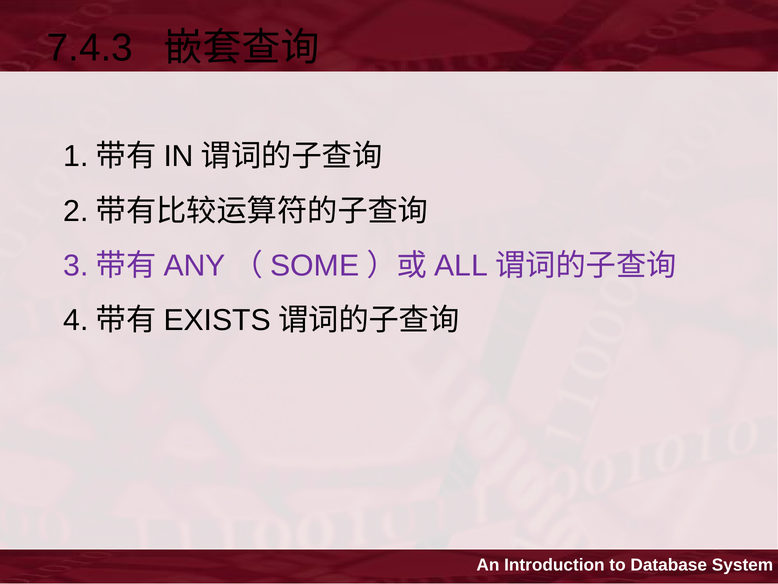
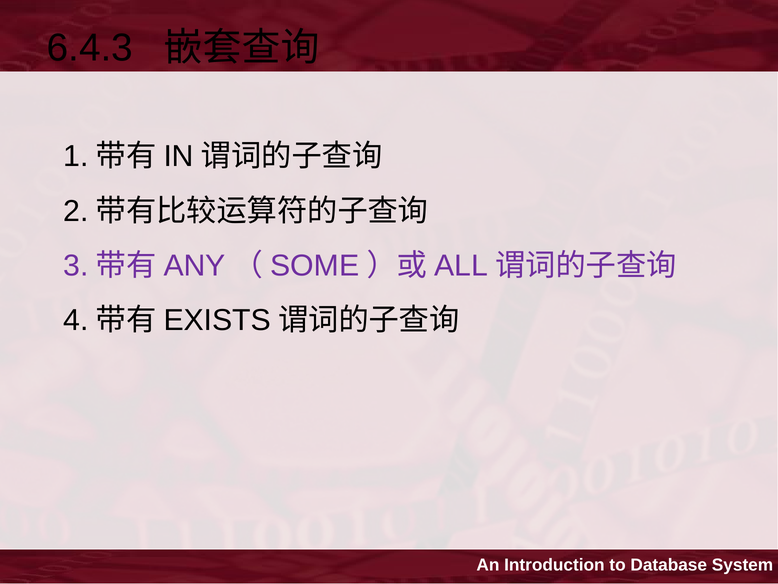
7.4.3: 7.4.3 -> 6.4.3 (90, 48)
